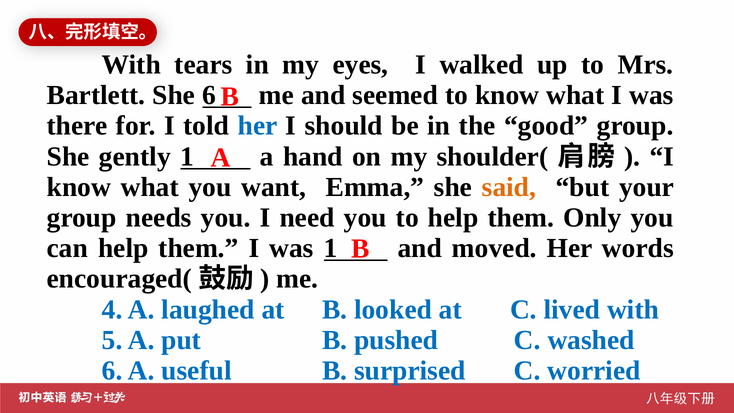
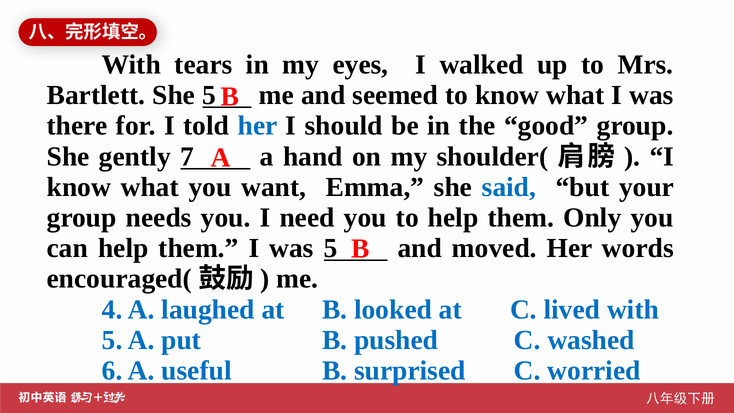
She 6: 6 -> 5 (209, 95)
gently 1: 1 -> 7 (187, 156)
said colour: orange -> blue (509, 187)
was 1: 1 -> 5 (331, 248)
